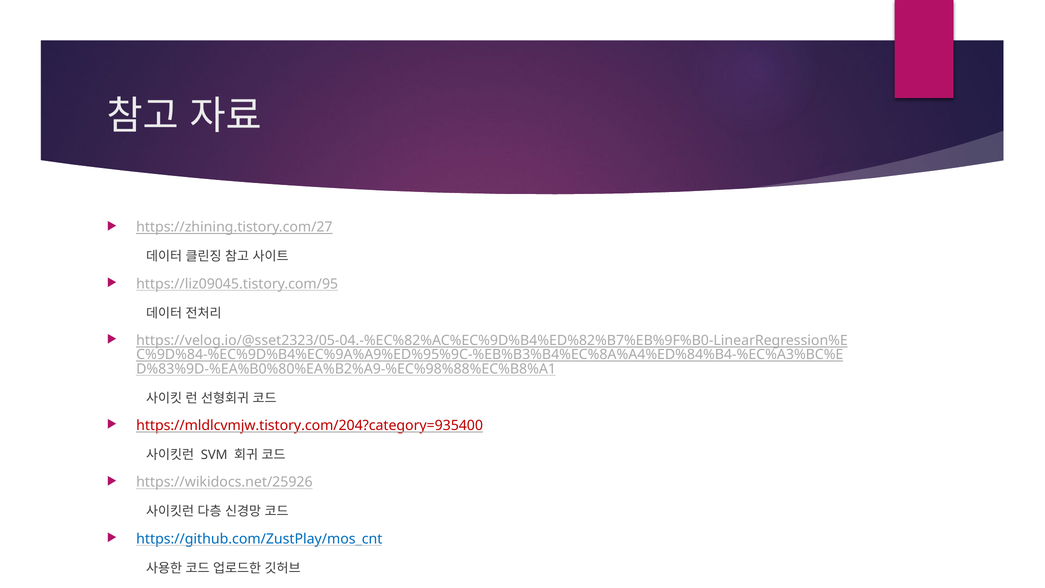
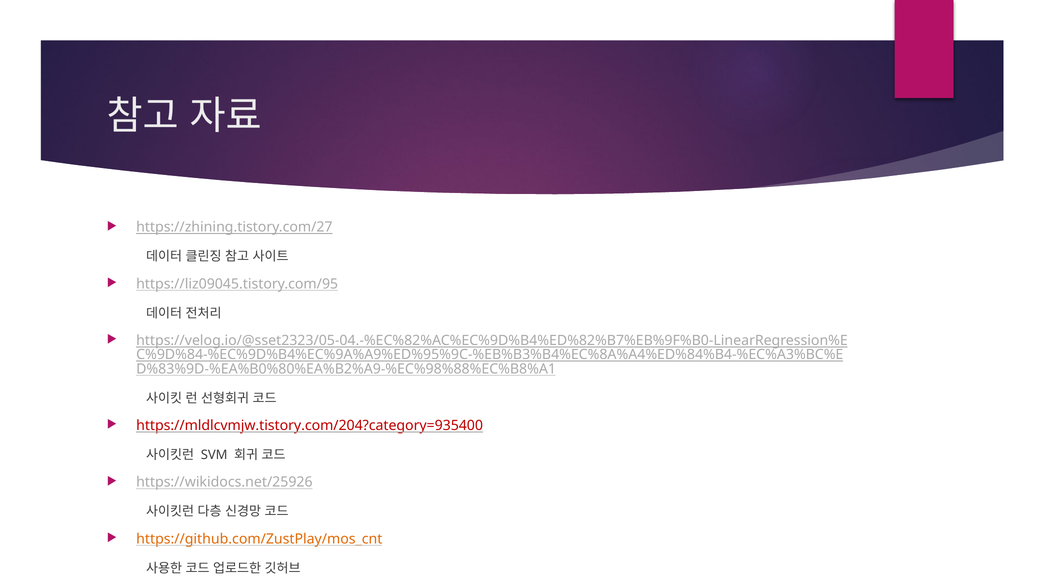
https://github.com/ZustPlay/mos_cnt colour: blue -> orange (259, 539)
